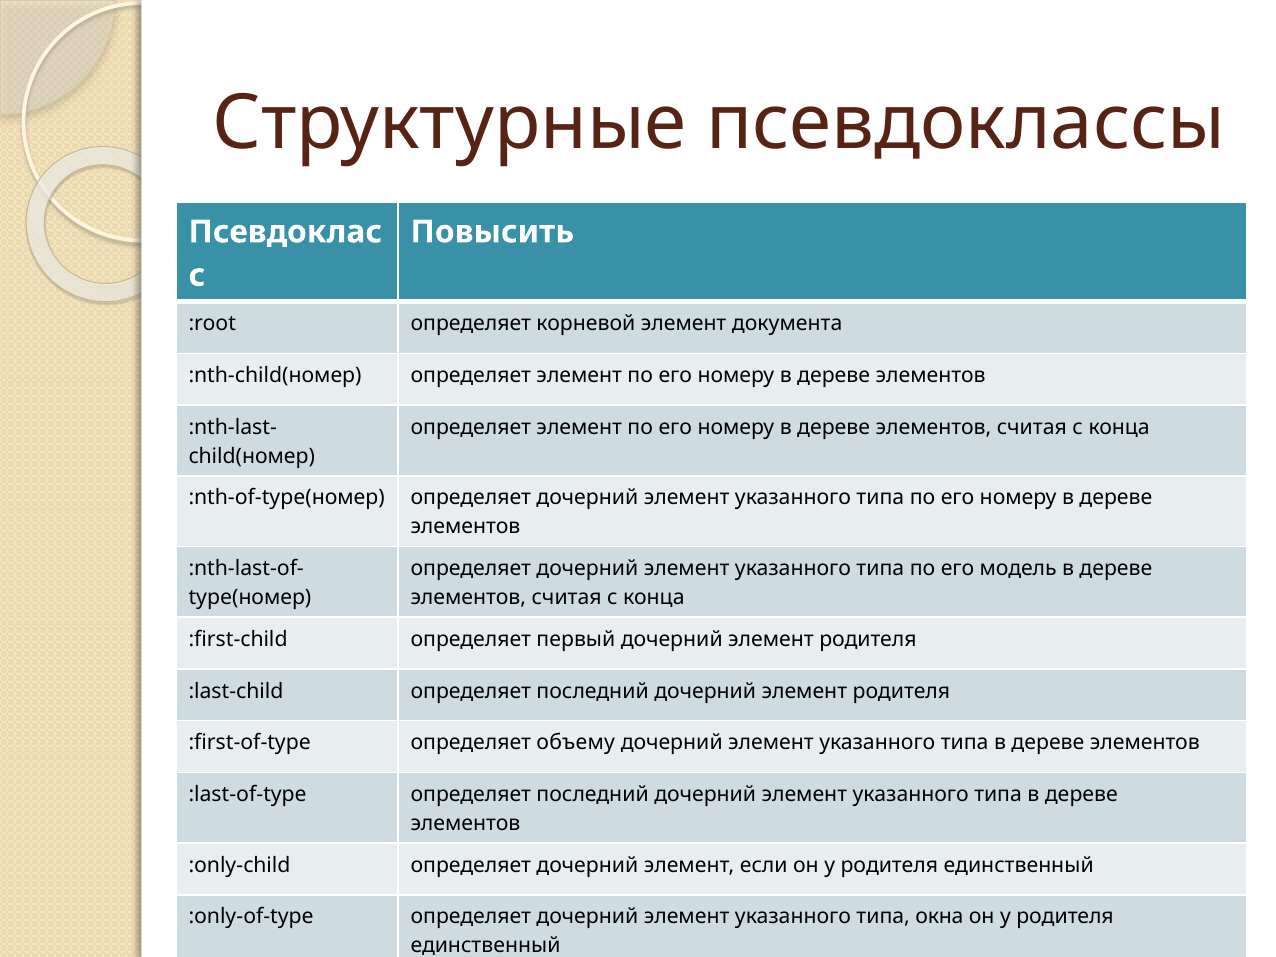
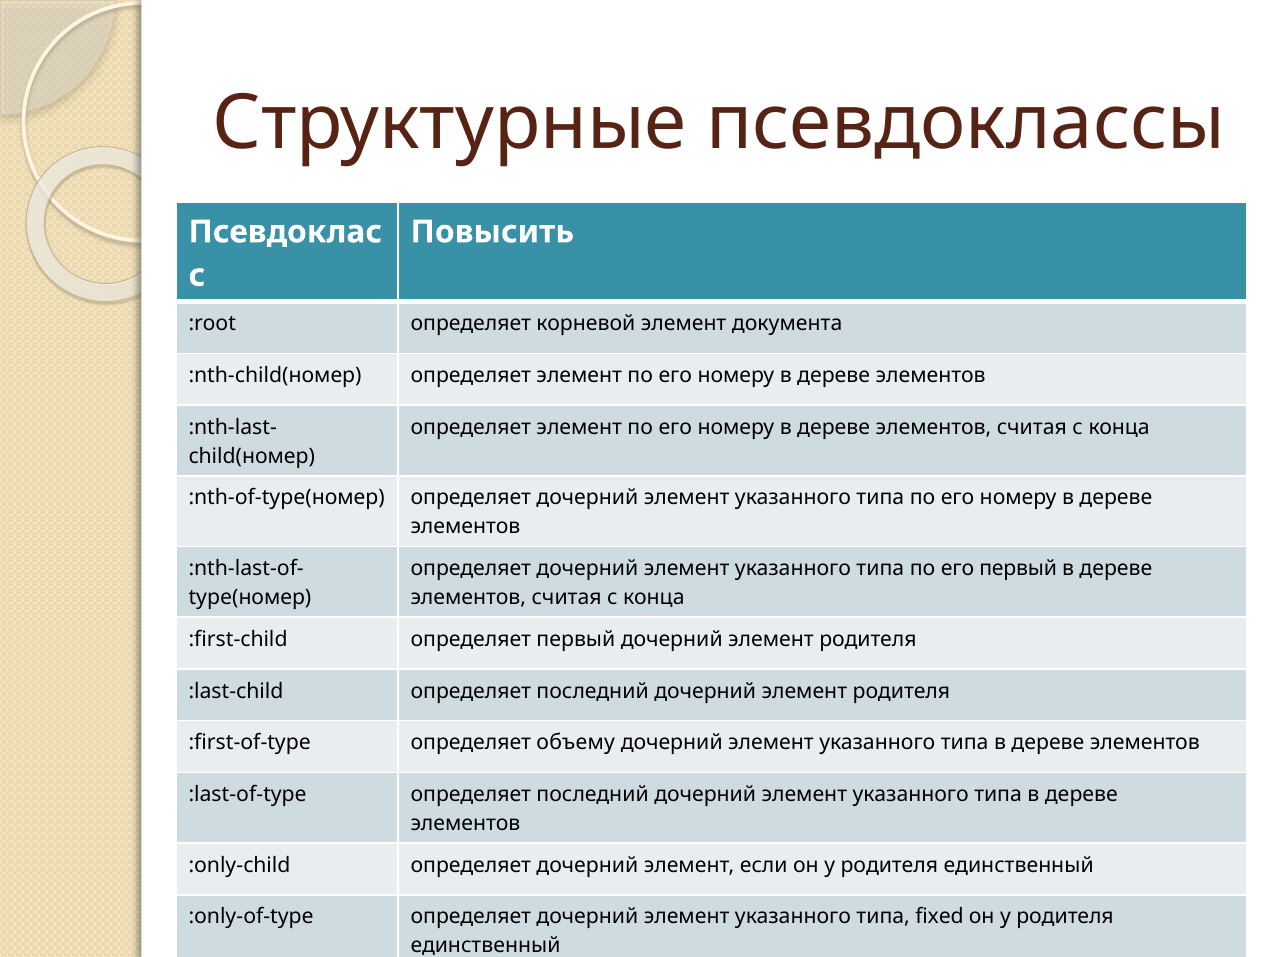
его модель: модель -> первый (1018, 569)
окна: окна -> fixed (939, 917)
